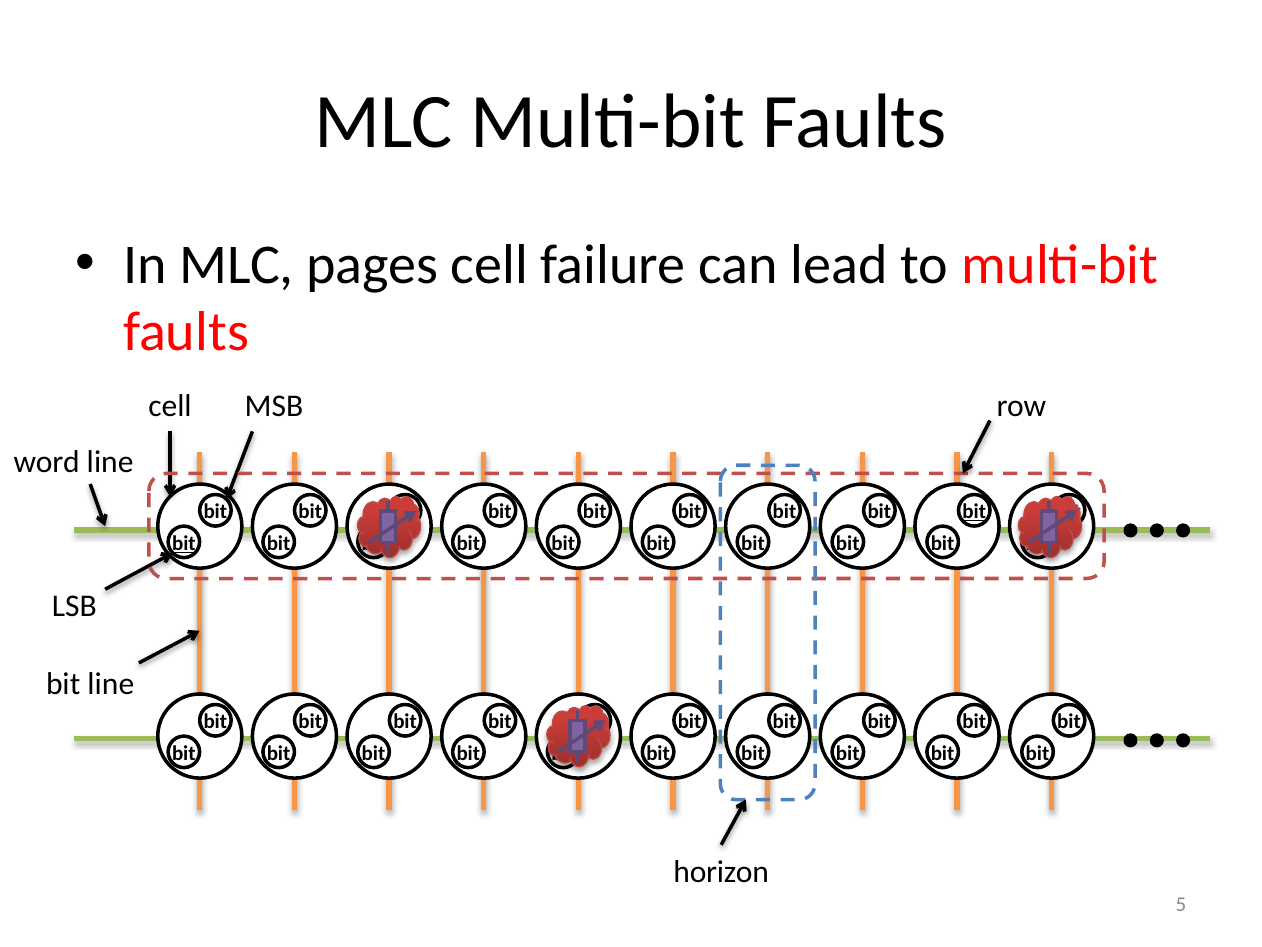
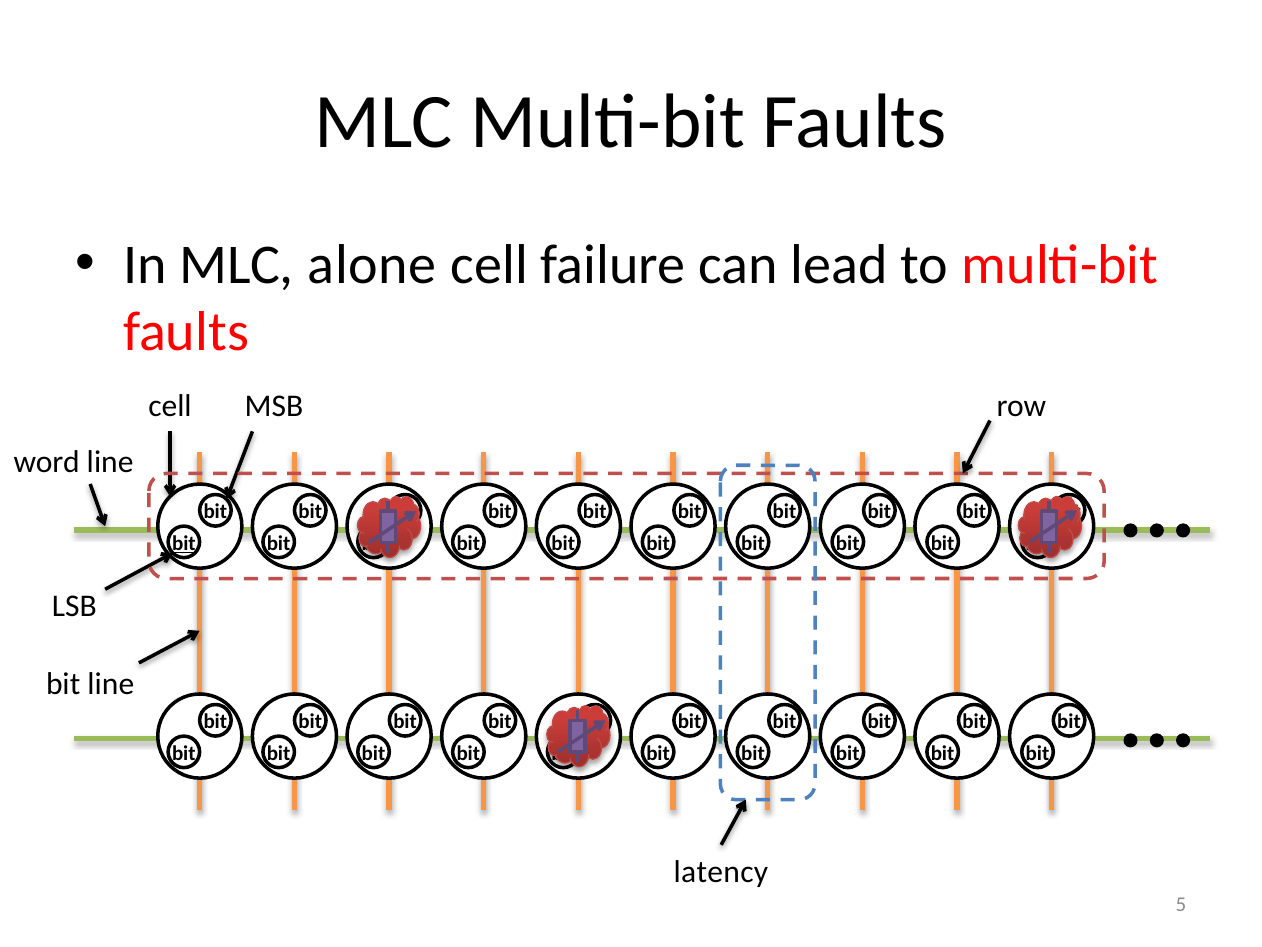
pages: pages -> alone (372, 265)
bit underline: present -> none (974, 511)
horizon: horizon -> latency (721, 872)
